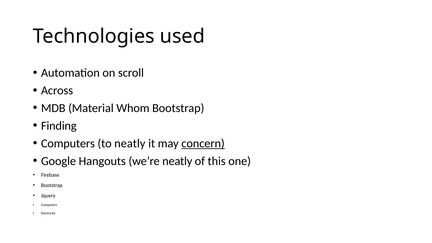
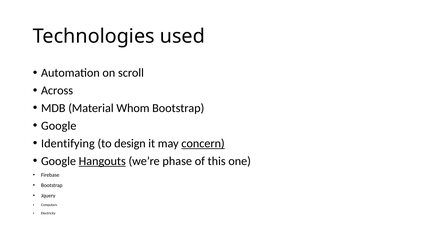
Finding: Finding -> Google (59, 126)
Computers: Computers -> Identifying (68, 143)
to neatly: neatly -> design (130, 143)
Hangouts underline: none -> present (102, 161)
we’re neatly: neatly -> phase (177, 161)
